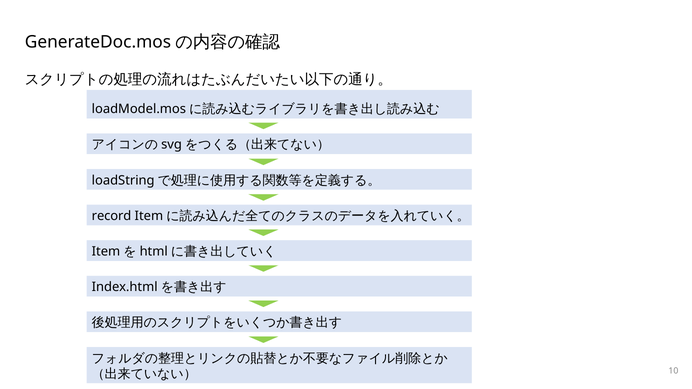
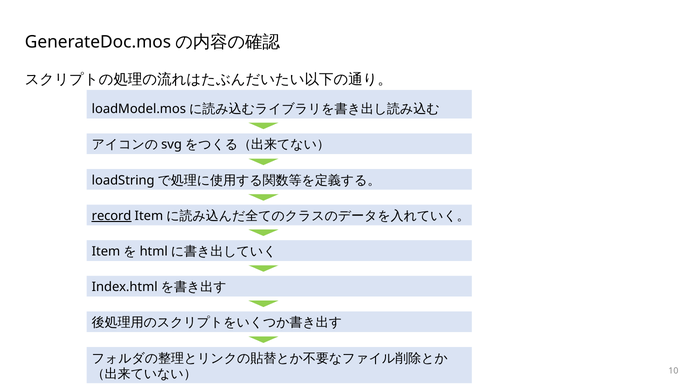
record underline: none -> present (112, 216)
